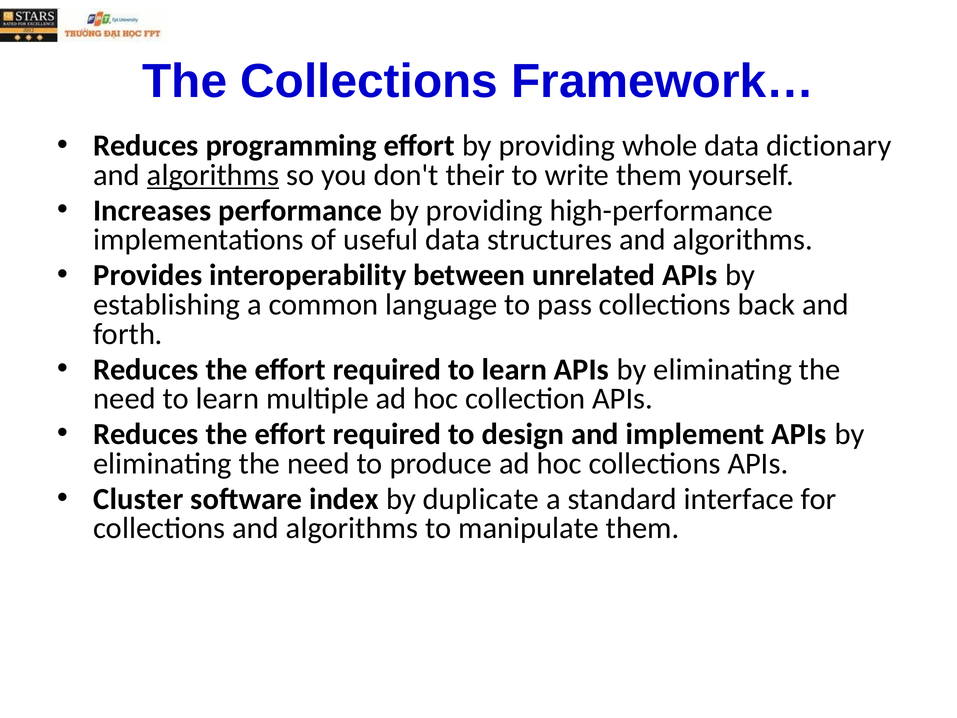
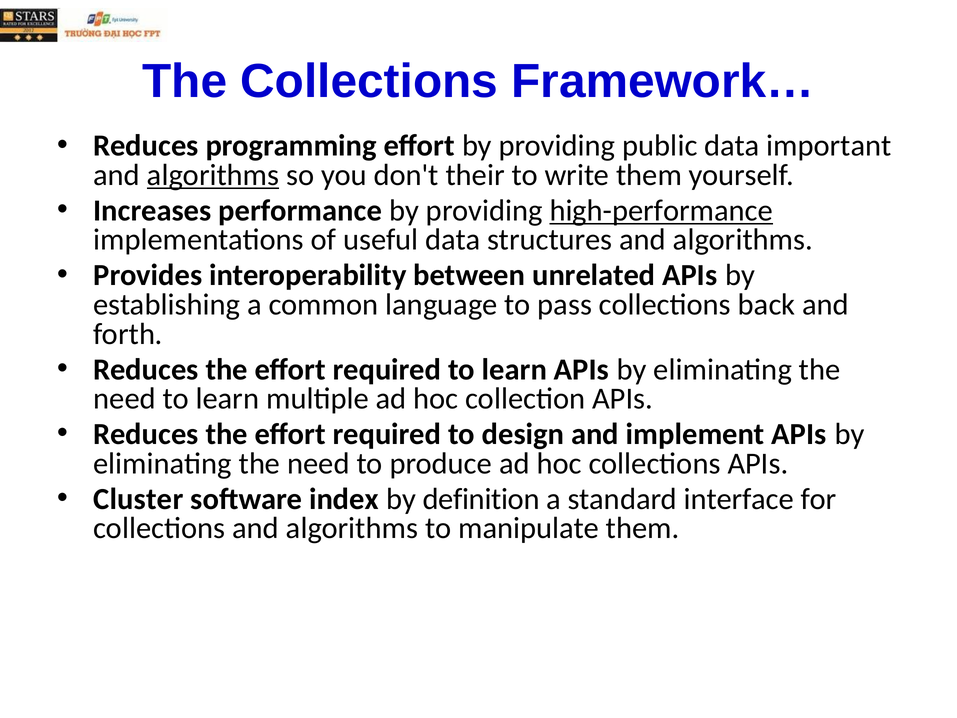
whole: whole -> public (660, 146)
dictionary: dictionary -> important (829, 146)
high-performance underline: none -> present (661, 211)
duplicate: duplicate -> definition (481, 499)
